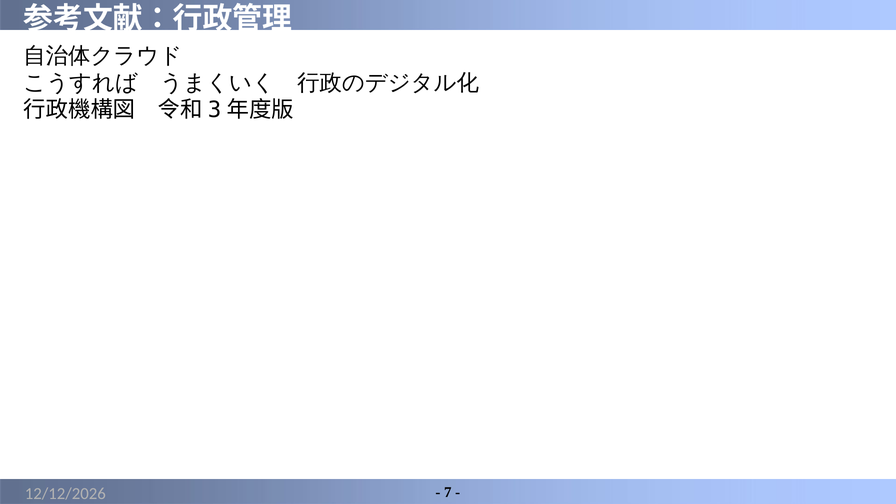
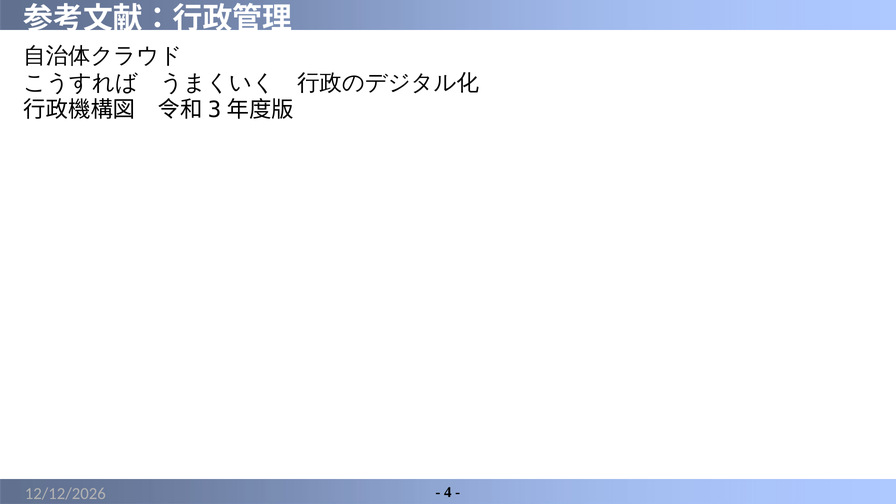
7: 7 -> 4 (448, 493)
